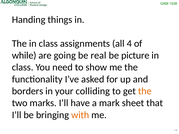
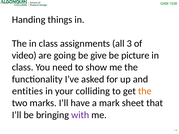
4: 4 -> 3 (129, 44)
while: while -> video (24, 55)
real: real -> give (99, 55)
borders: borders -> entities (27, 91)
with colour: orange -> purple (80, 115)
